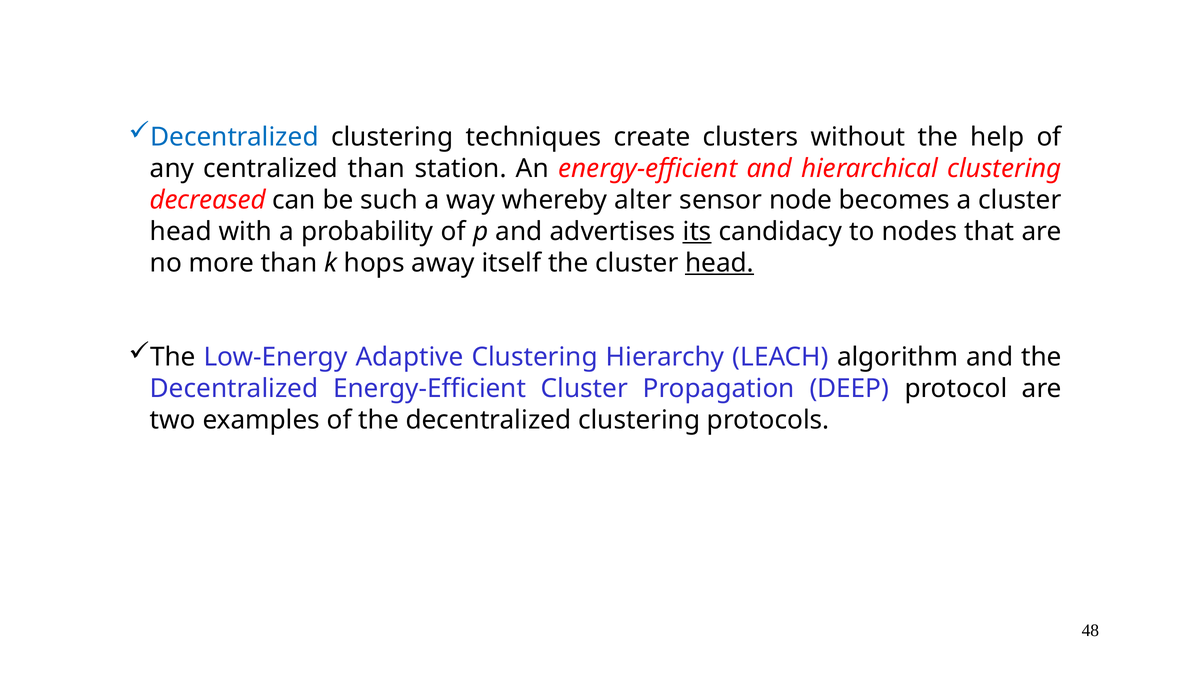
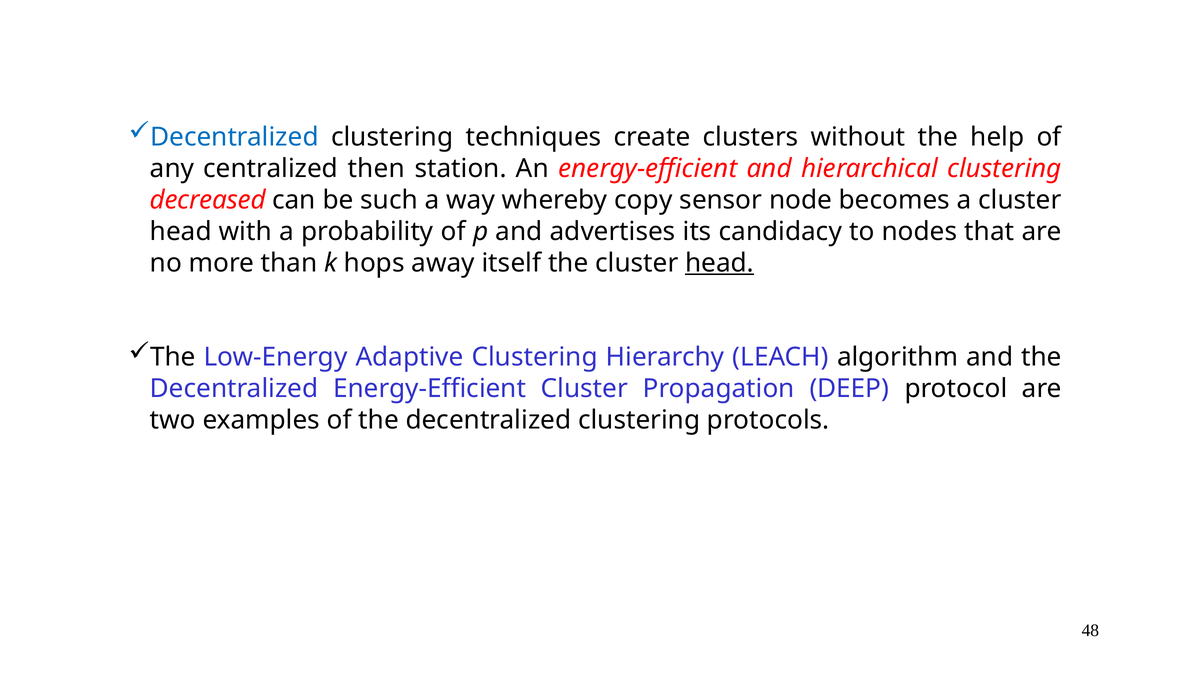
centralized than: than -> then (376, 169)
alter: alter -> copy (643, 200)
its underline: present -> none (697, 231)
